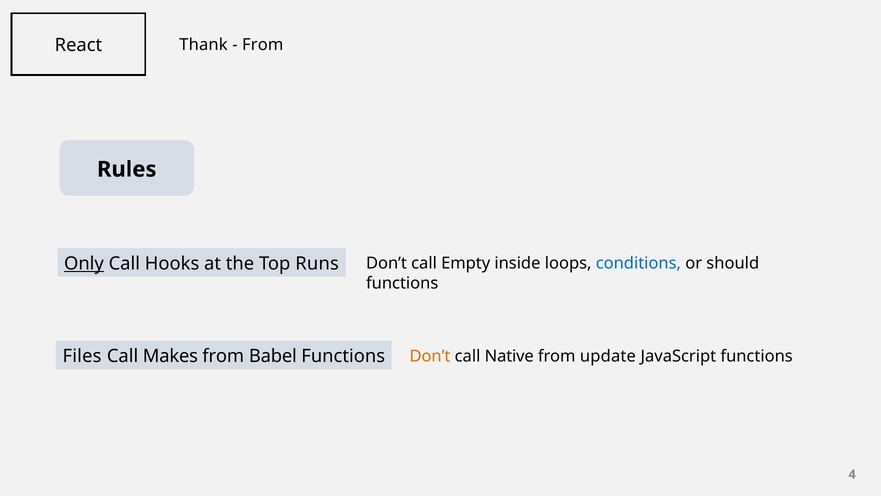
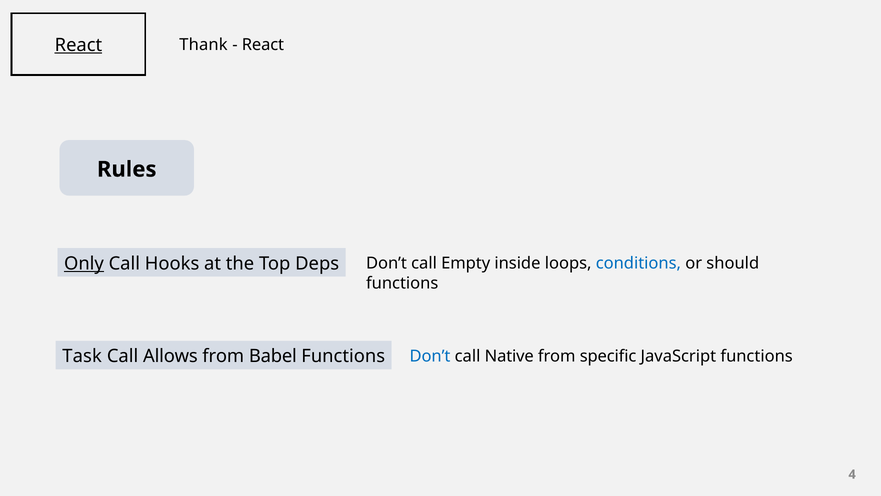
React underline: none -> present (78, 45)
From: From -> React (263, 45)
Runs: Runs -> Deps (317, 263)
Files: Files -> Task (82, 356)
Makes: Makes -> Allows (170, 356)
Don’t colour: orange -> blue (430, 356)
update: update -> specific (608, 356)
